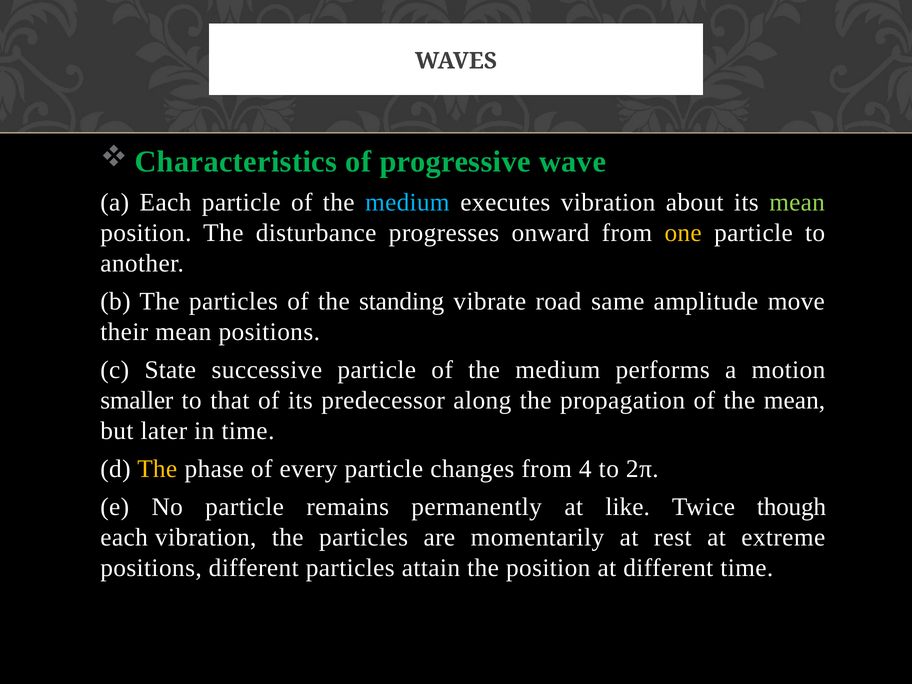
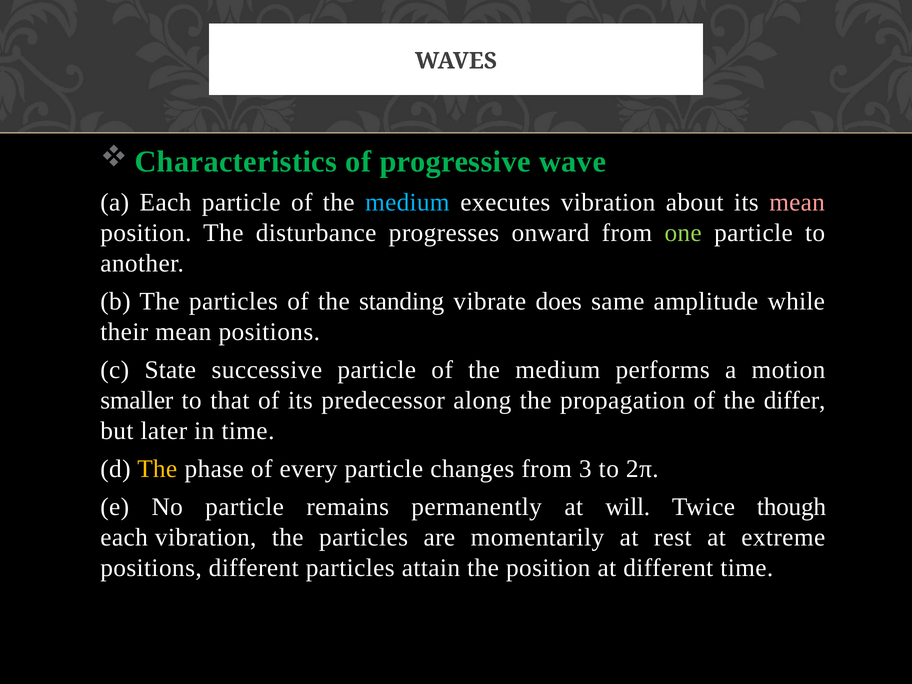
mean colour: light green -> pink (797, 202)
one colour: yellow -> light green (683, 233)
road: road -> does (559, 301)
move: move -> while (796, 301)
the mean: mean -> differ (795, 400)
4: 4 -> 3 (585, 469)
like: like -> will (628, 507)
